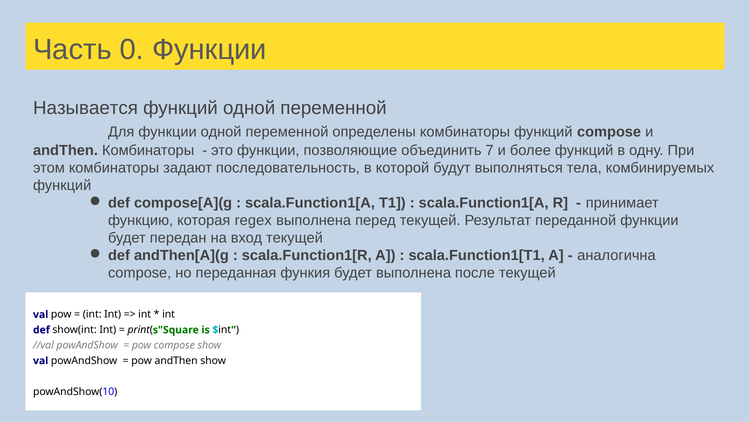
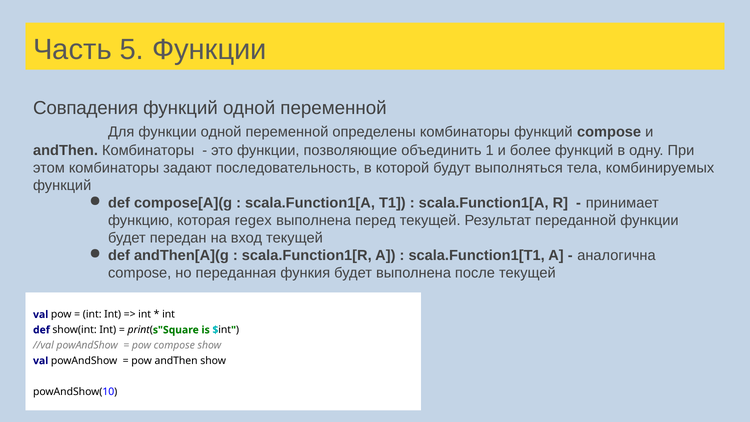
0: 0 -> 5 (132, 50)
Называется: Называется -> Совпадения (86, 108)
7: 7 -> 1 (490, 150)
